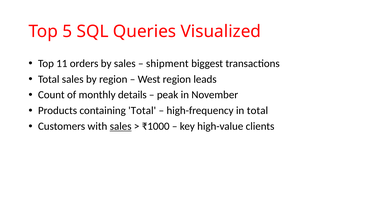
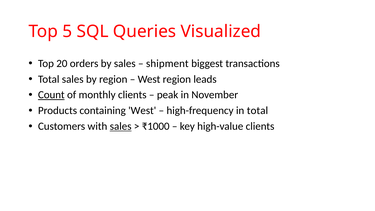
11: 11 -> 20 (62, 63)
Count underline: none -> present (51, 95)
monthly details: details -> clients (132, 95)
containing Total: Total -> West (142, 111)
